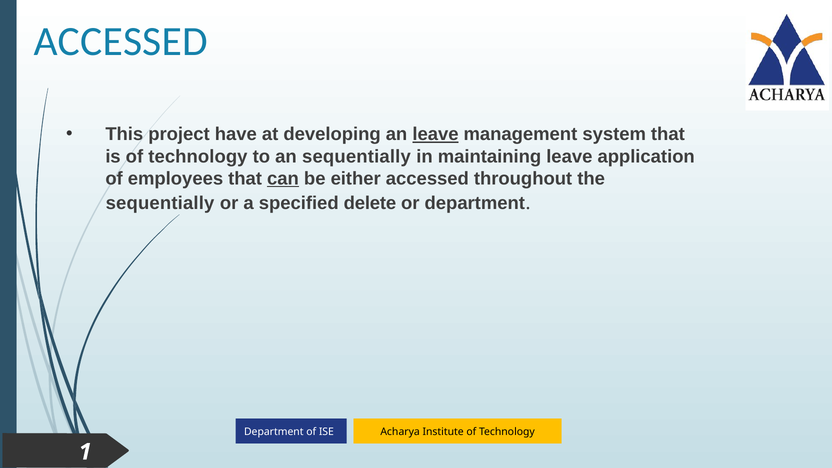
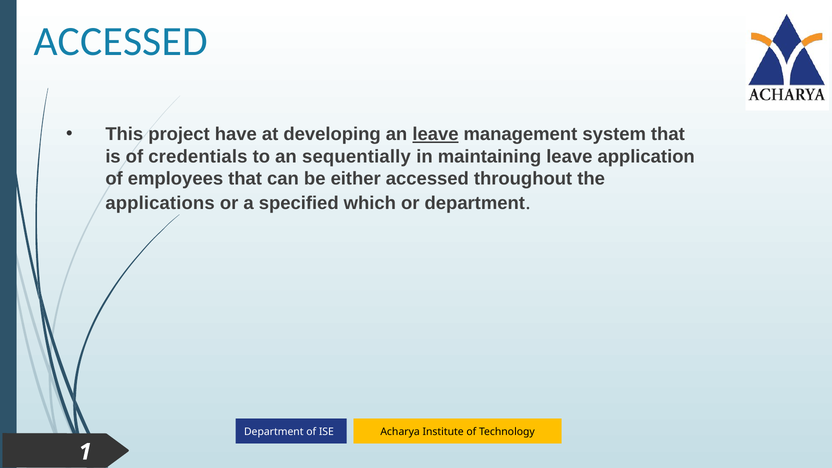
is of technology: technology -> credentials (198, 157)
can underline: present -> none (283, 179)
sequentially: sequentially -> applications (160, 203)
delete: delete -> which (370, 203)
